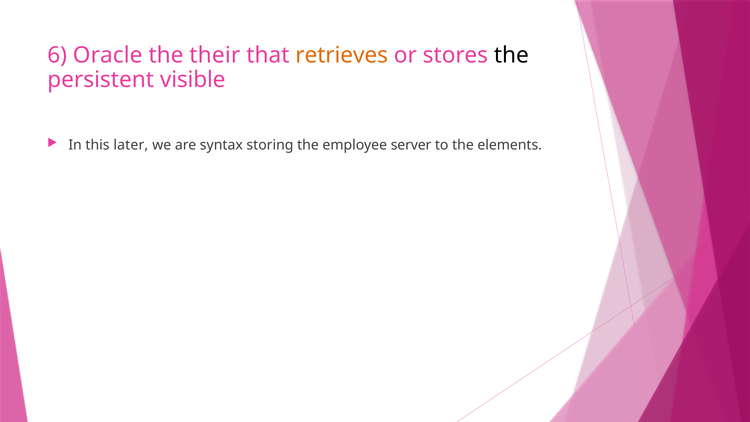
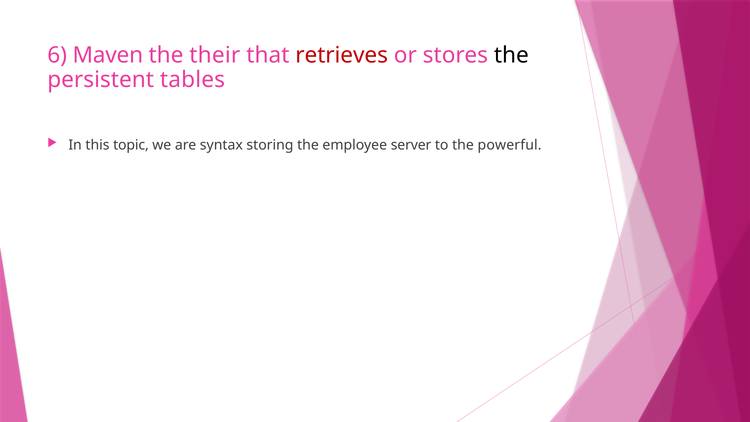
Oracle: Oracle -> Maven (108, 55)
retrieves colour: orange -> red (342, 55)
visible: visible -> tables (193, 80)
later: later -> topic (131, 145)
elements: elements -> powerful (510, 145)
